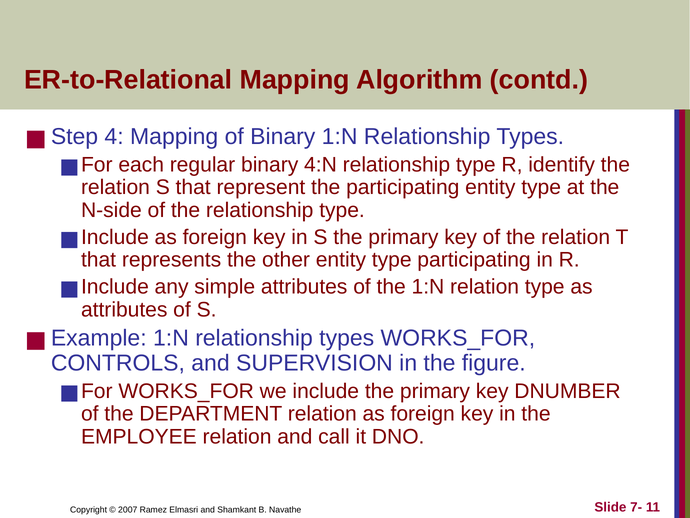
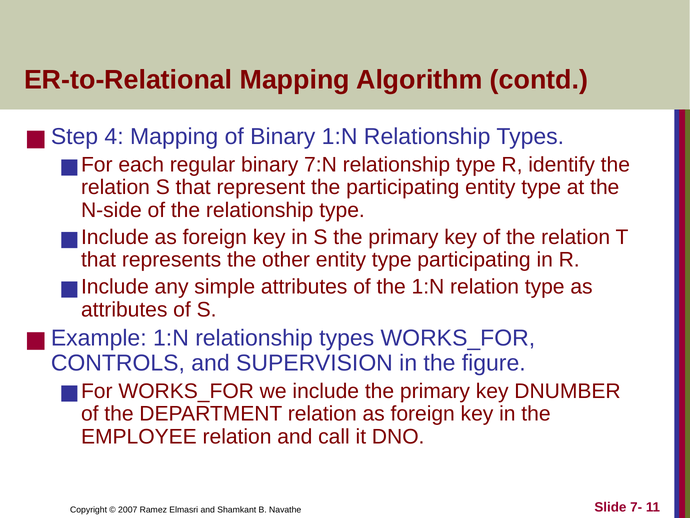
4:N: 4:N -> 7:N (320, 164)
